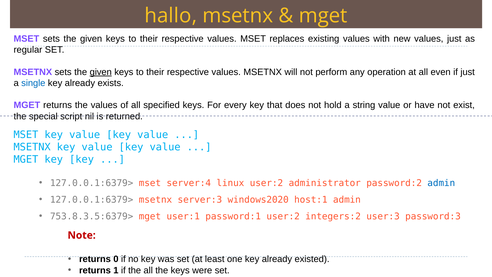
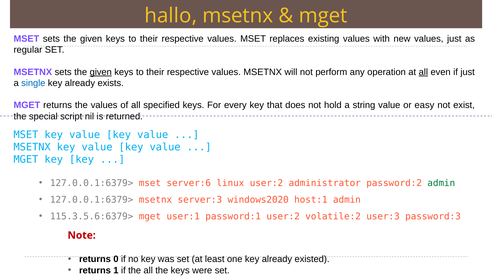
all underline: none -> present (423, 72)
have: have -> easy (424, 105)
server:4: server:4 -> server:6 (189, 183)
admin colour: blue -> green (441, 183)
753.8.3.5:6379>: 753.8.3.5:6379> -> 115.3.5.6:6379> (92, 216)
integers:2: integers:2 -> volatile:2 (333, 216)
